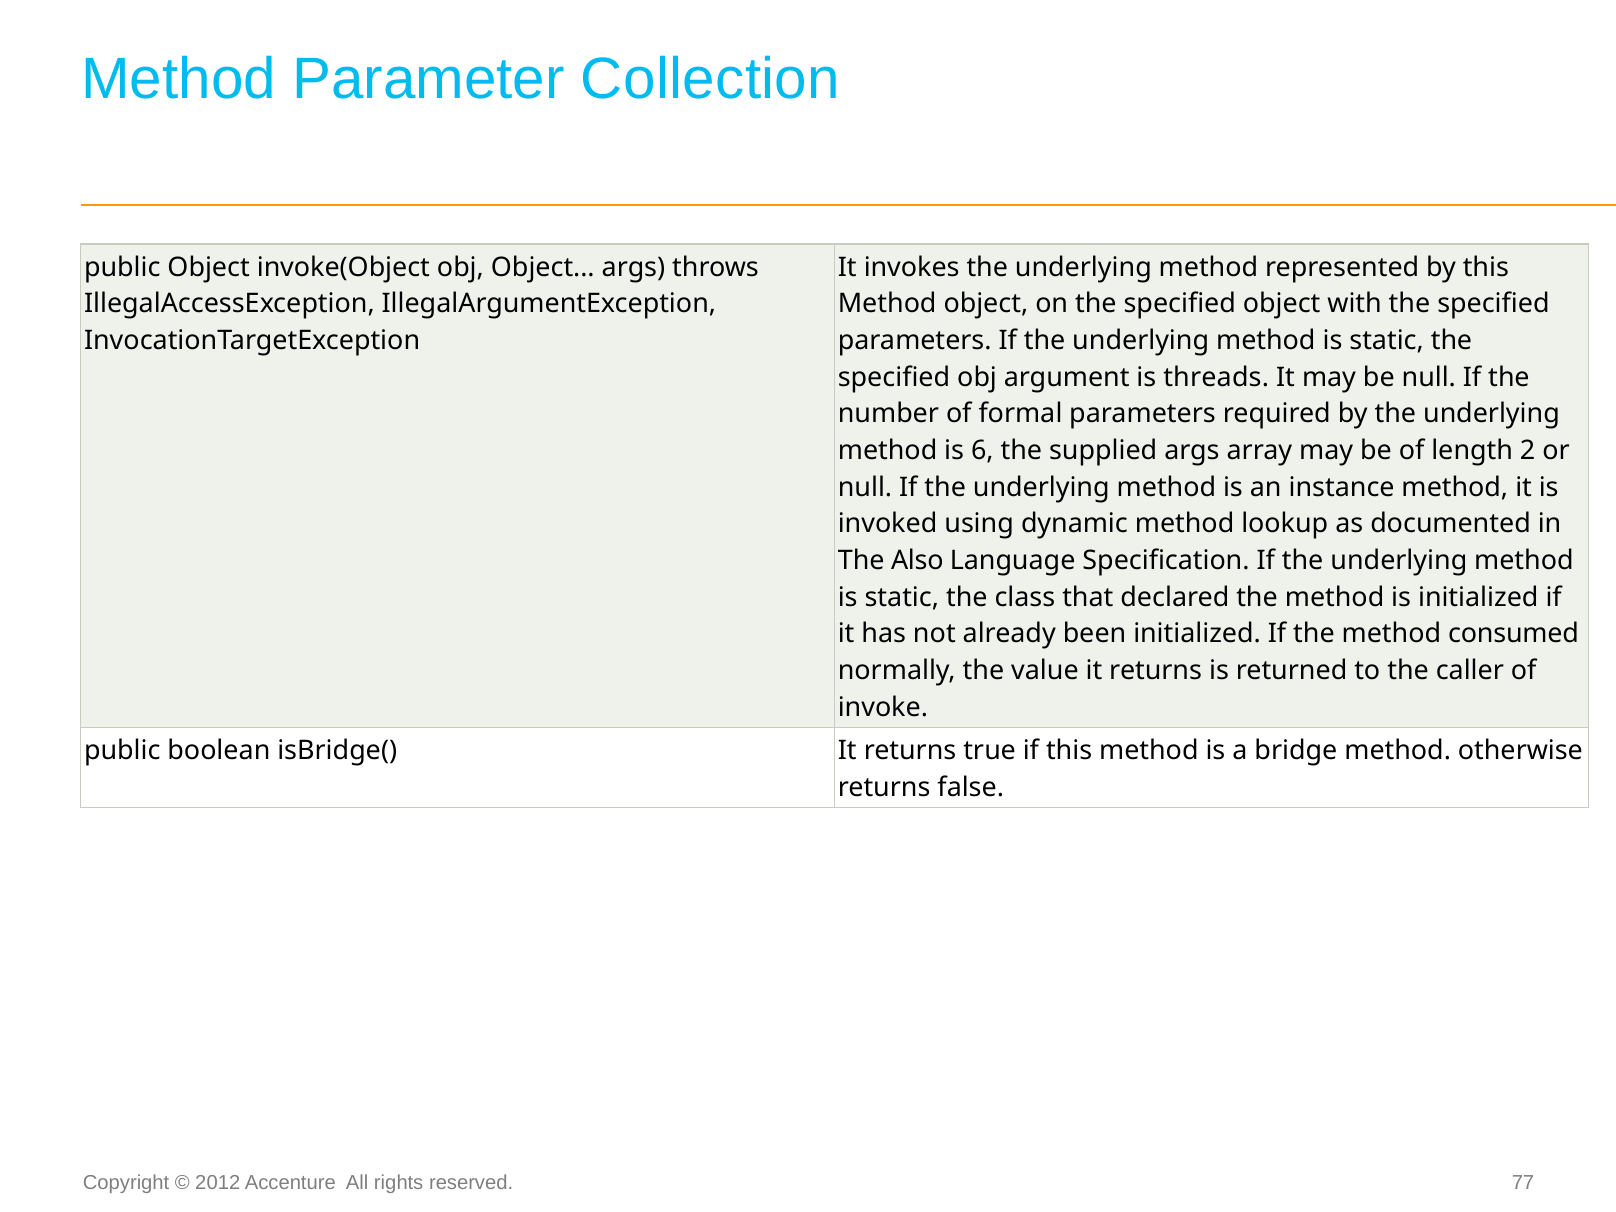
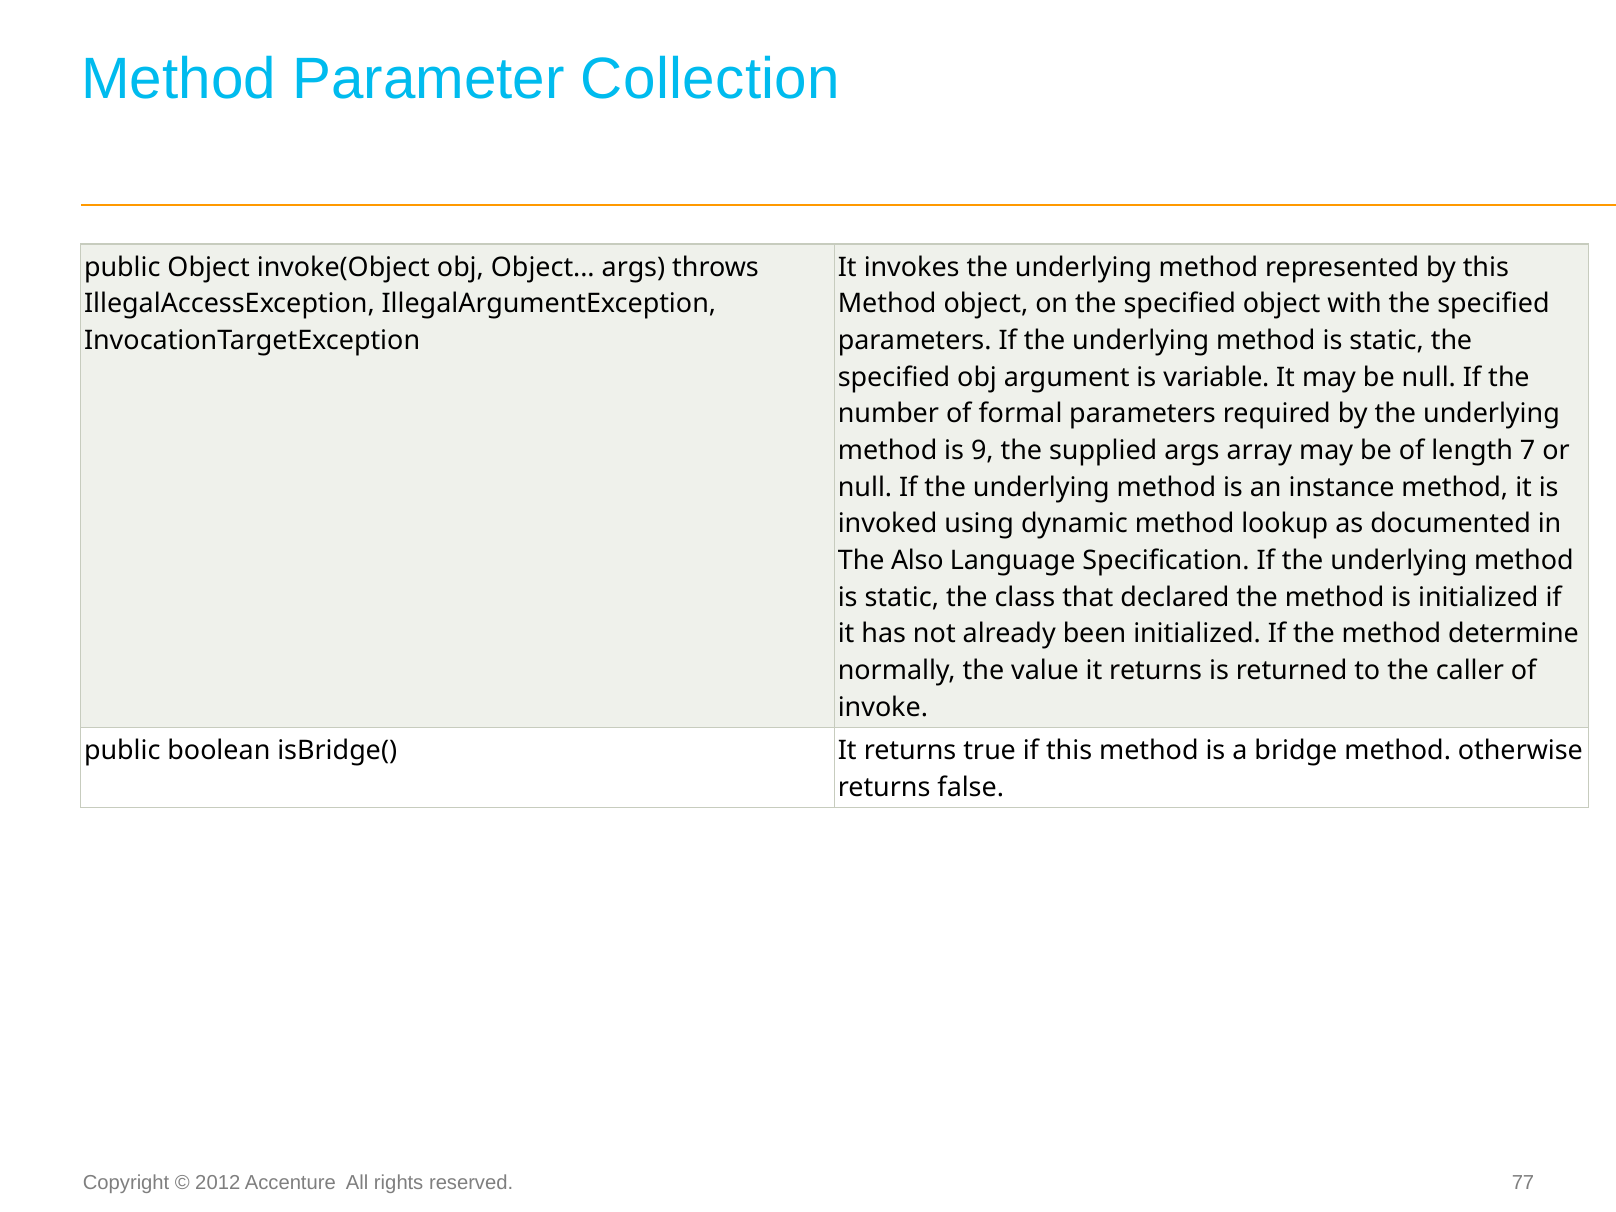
threads: threads -> variable (1216, 377)
6: 6 -> 9 (982, 451)
2: 2 -> 7 (1528, 451)
consumed: consumed -> determine (1513, 634)
